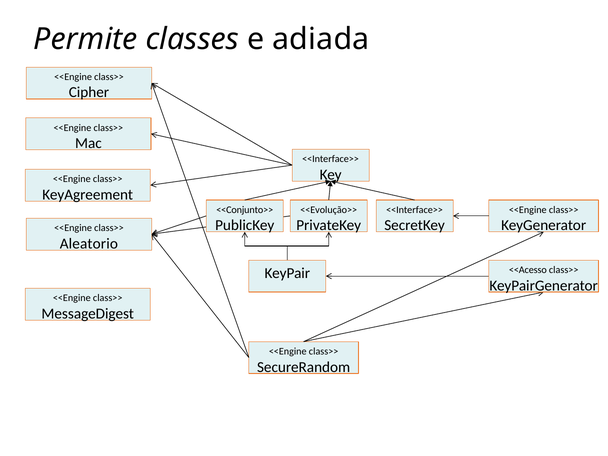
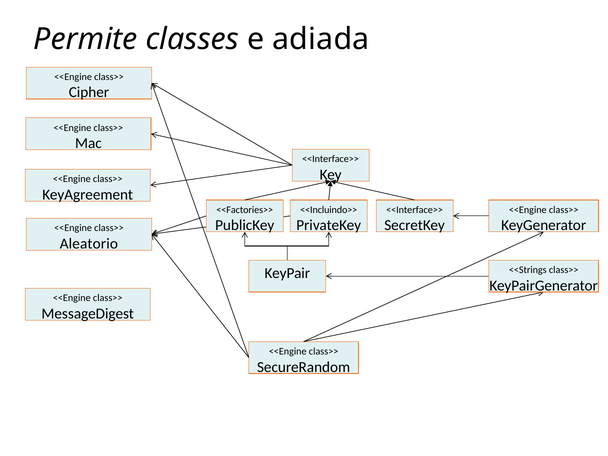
<<Conjunto>>: <<Conjunto>> -> <<Factories>> (245, 210)
<<Evolução>>: <<Evolução>> -> <<Incluindo>> (329, 210)
<<Acesso: <<Acesso -> <<Strings (528, 270)
